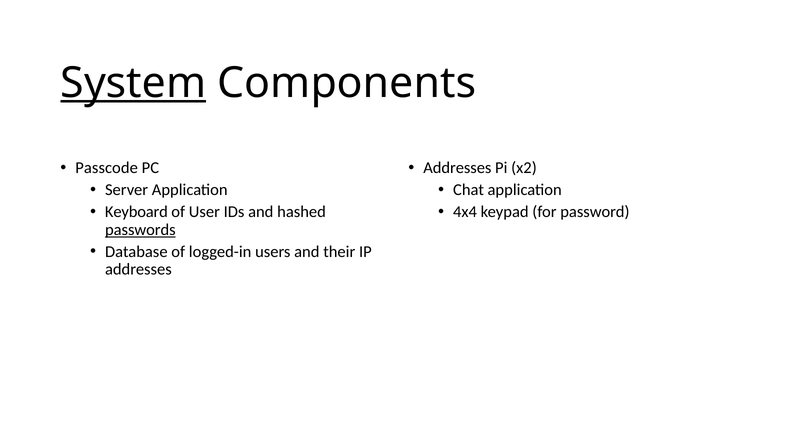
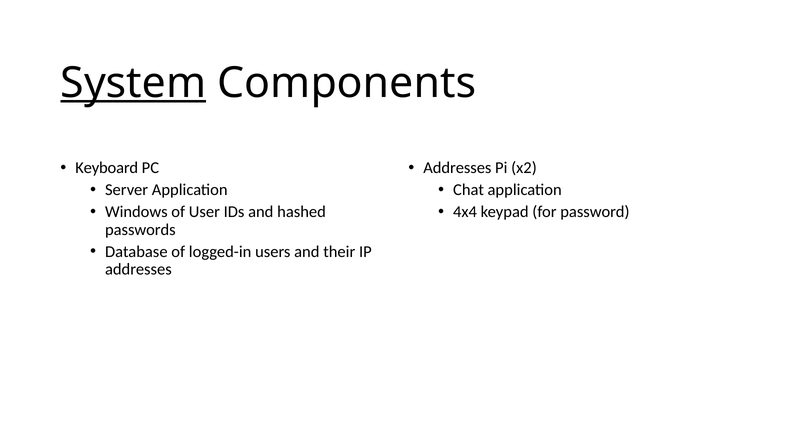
Passcode: Passcode -> Keyboard (107, 168)
Keyboard: Keyboard -> Windows (136, 212)
passwords underline: present -> none (140, 230)
